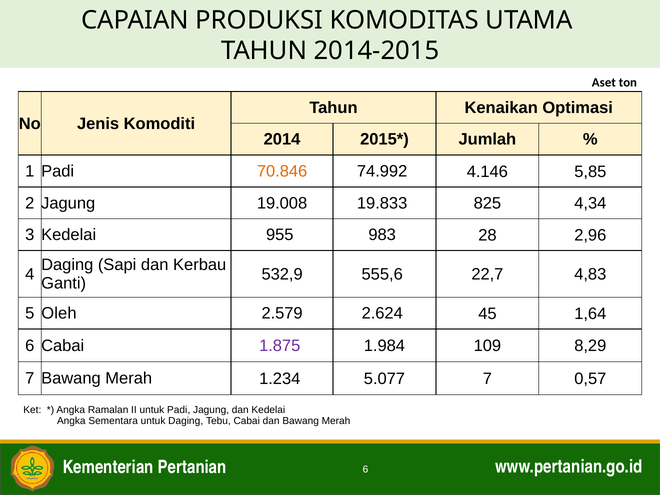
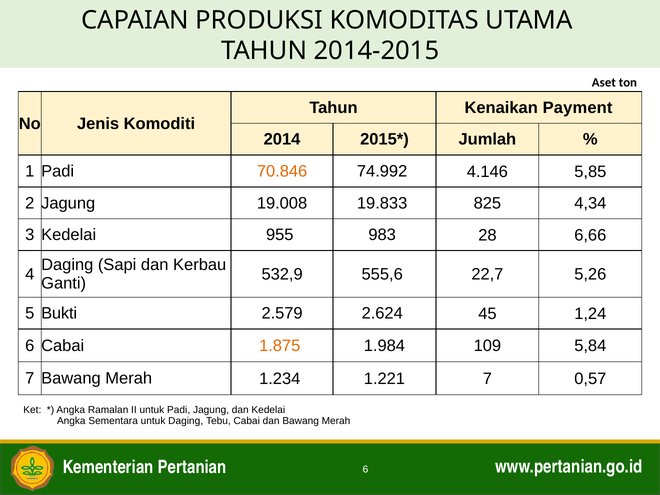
Optimasi: Optimasi -> Payment (578, 108)
2,96: 2,96 -> 6,66 (590, 235)
4,83: 4,83 -> 5,26 (590, 274)
Oleh: Oleh -> Bukti (59, 313)
1,64: 1,64 -> 1,24 (590, 314)
1.875 colour: purple -> orange (280, 346)
8,29: 8,29 -> 5,84 (590, 346)
5.077: 5.077 -> 1.221 (384, 379)
